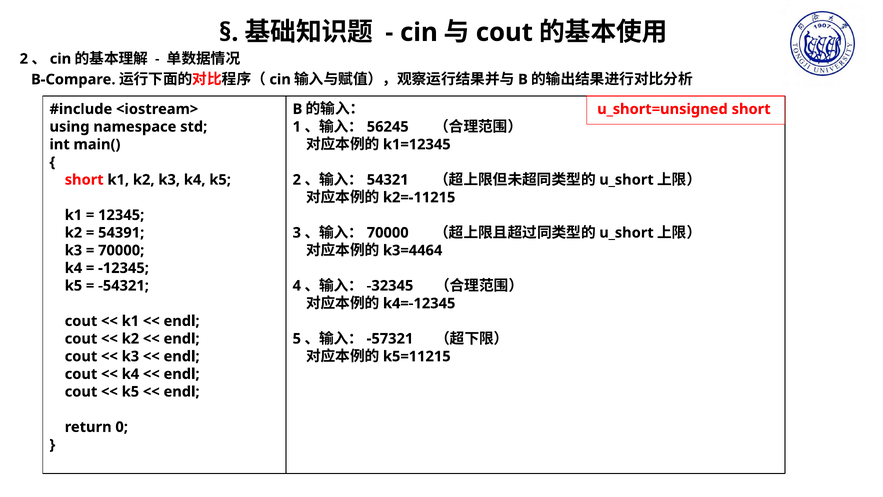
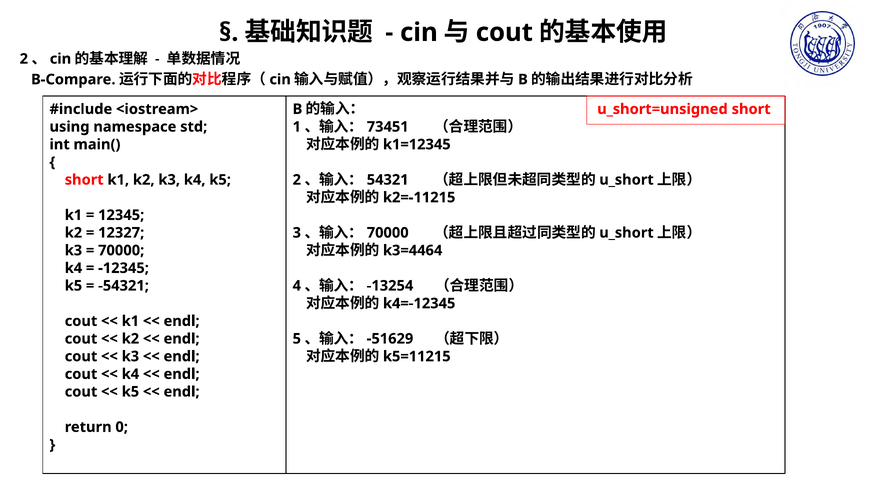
56245: 56245 -> 73451 (388, 127)
54391: 54391 -> 12327 (121, 233)
-32345: -32345 -> -13254 (390, 286)
-57321: -57321 -> -51629 (390, 339)
